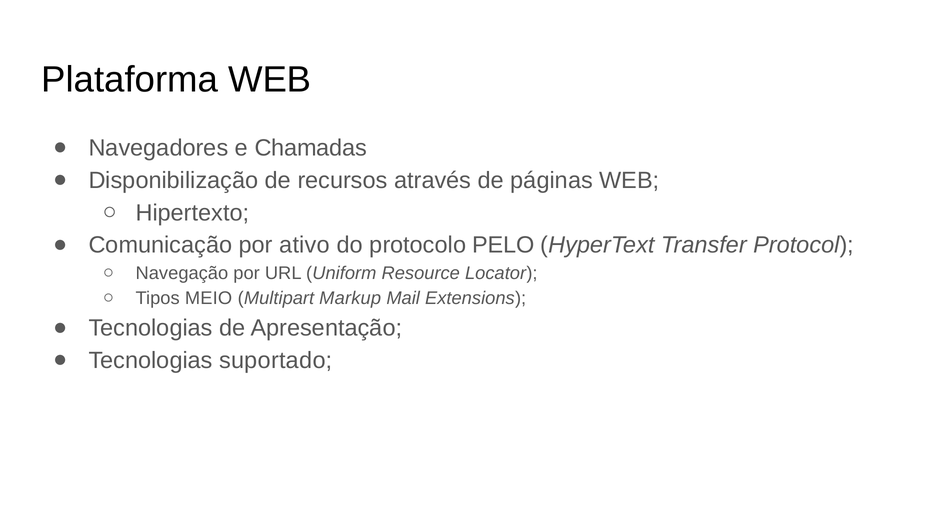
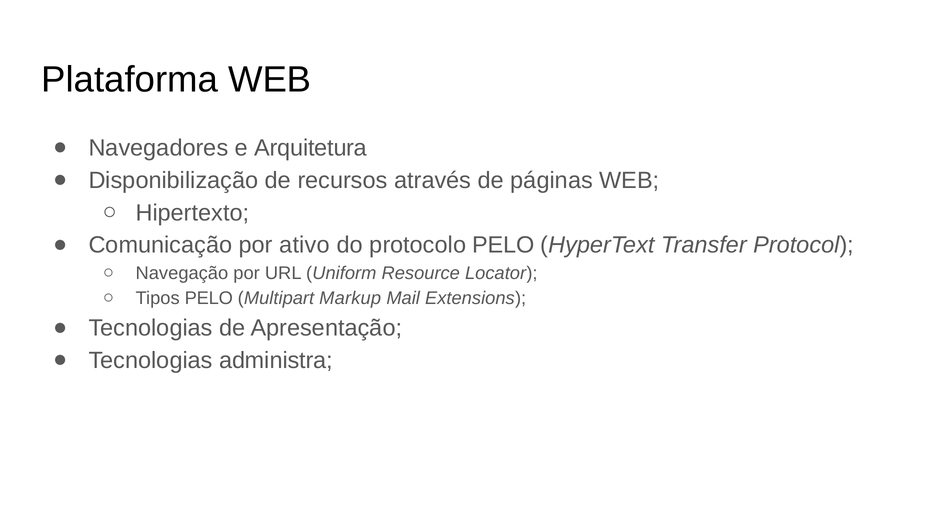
Chamadas: Chamadas -> Arquitetura (311, 148)
Tipos MEIO: MEIO -> PELO (209, 299)
suportado: suportado -> administra (276, 361)
